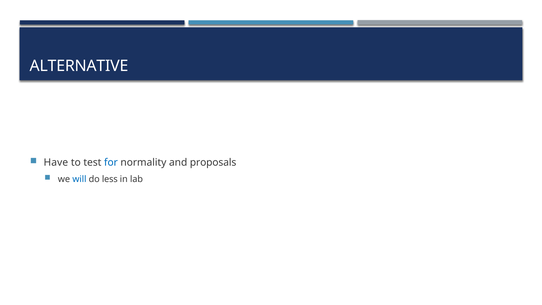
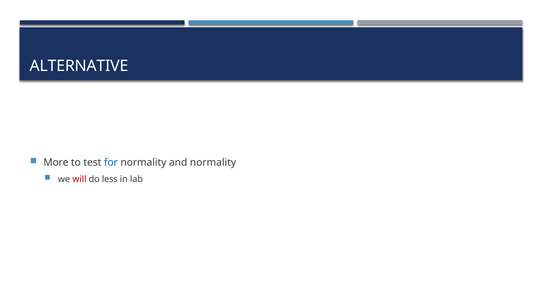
Have: Have -> More (56, 163)
and proposals: proposals -> normality (213, 163)
will colour: blue -> red (79, 179)
